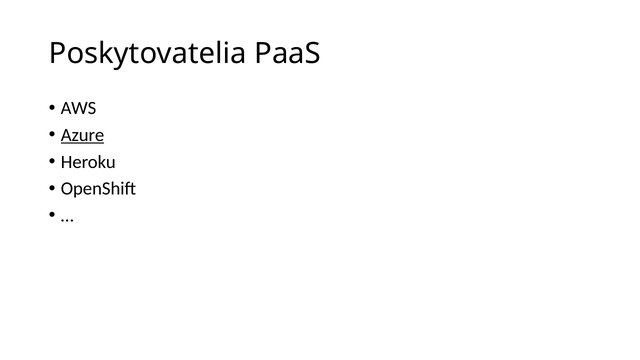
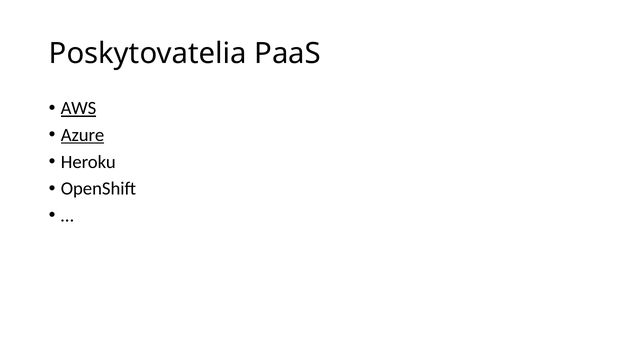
AWS underline: none -> present (78, 108)
